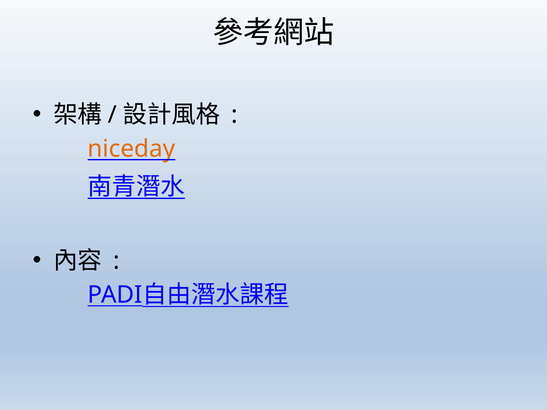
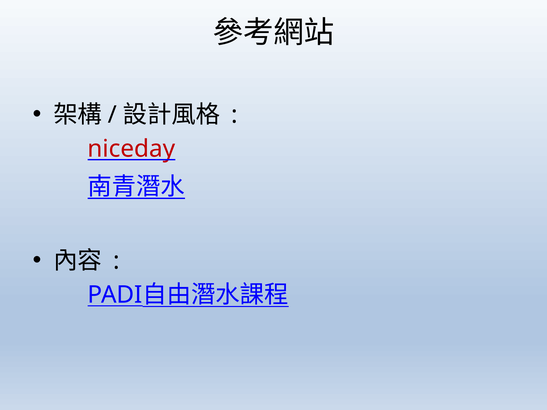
niceday colour: orange -> red (131, 149)
